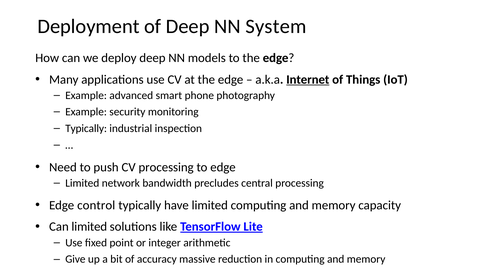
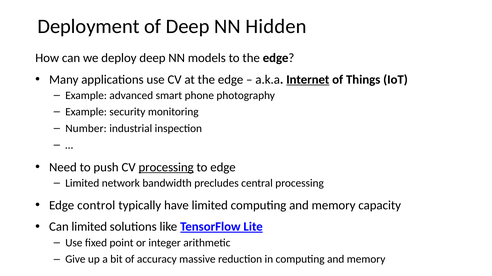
System: System -> Hidden (276, 27)
Typically: Typically -> Number (86, 129)
processing underline: none -> present (166, 168)
